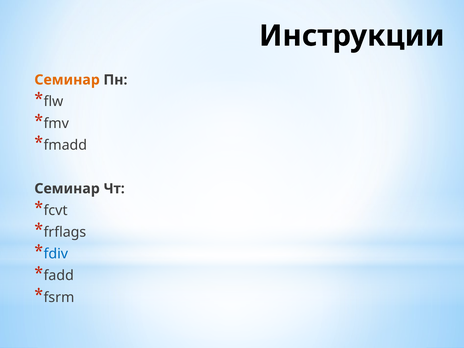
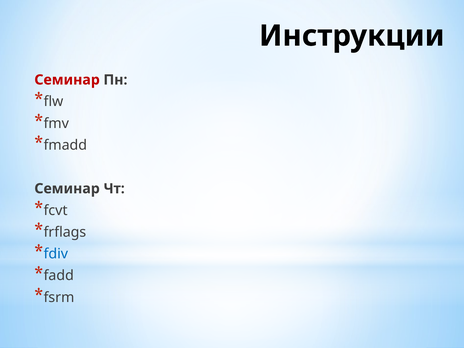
Семинар colour: orange -> red (67, 80)
